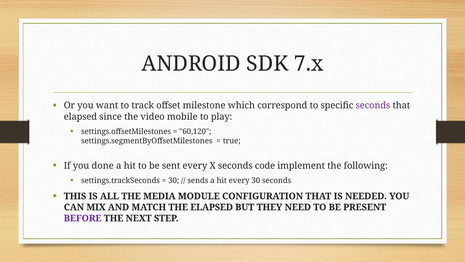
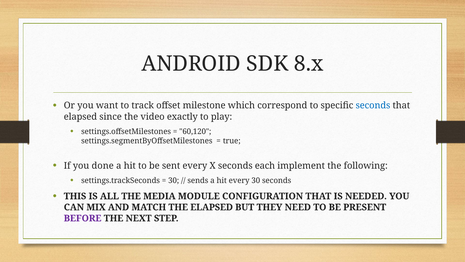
7.x: 7.x -> 8.x (309, 64)
seconds colour: purple -> blue (373, 105)
mobile: mobile -> exactly (182, 116)
code: code -> each (265, 165)
